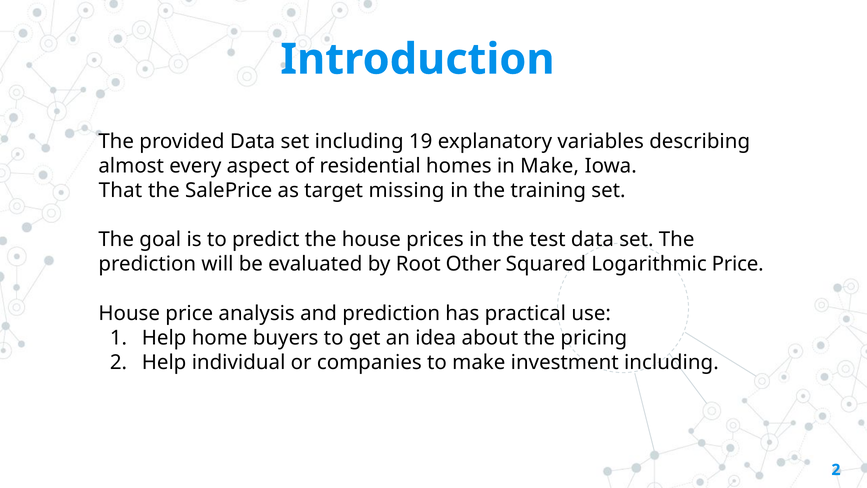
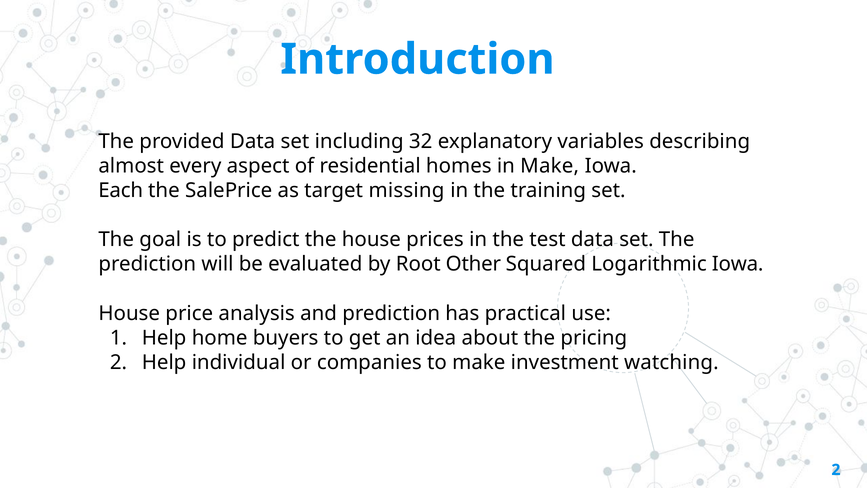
19: 19 -> 32 (421, 141)
That: That -> Each (121, 190)
Logarithmic Price: Price -> Iowa (738, 264)
investment including: including -> watching (671, 362)
